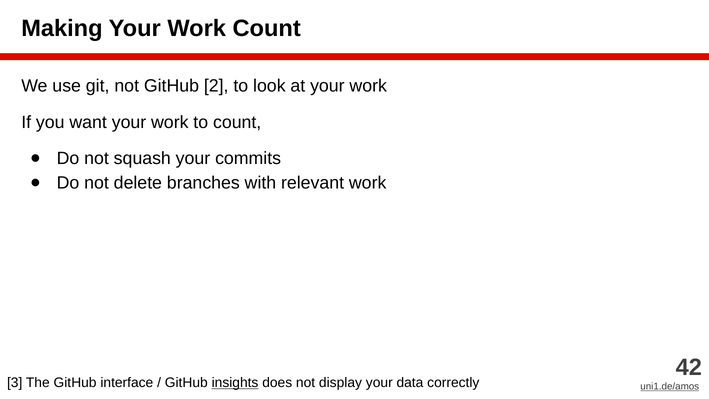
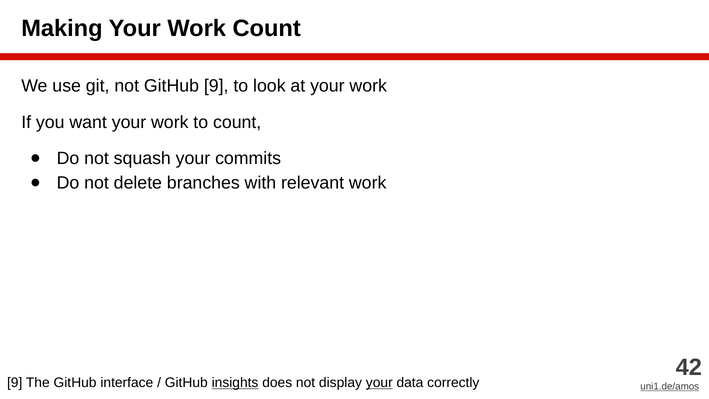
GitHub 2: 2 -> 9 (216, 86)
3: 3 -> 9 (15, 383)
your underline: none -> present (379, 383)
